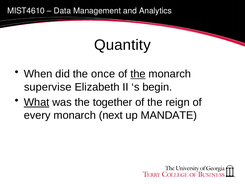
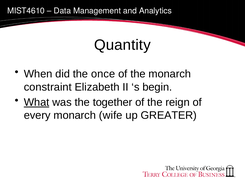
the underline: present -> none (138, 74)
supervise: supervise -> constraint (48, 87)
next: next -> wife (111, 115)
MANDATE: MANDATE -> GREATER (169, 115)
